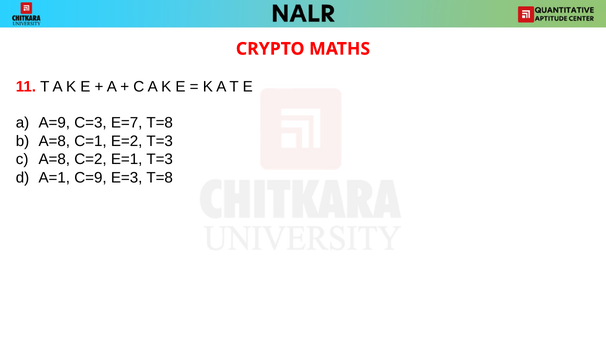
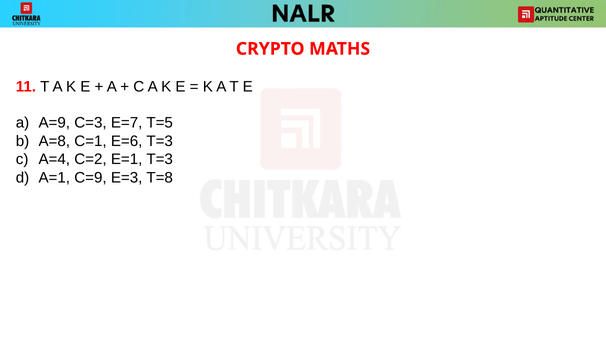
E=7 T=8: T=8 -> T=5 (160, 123)
E=2: E=2 -> E=6 (127, 141)
c A=8: A=8 -> A=4 (54, 159)
